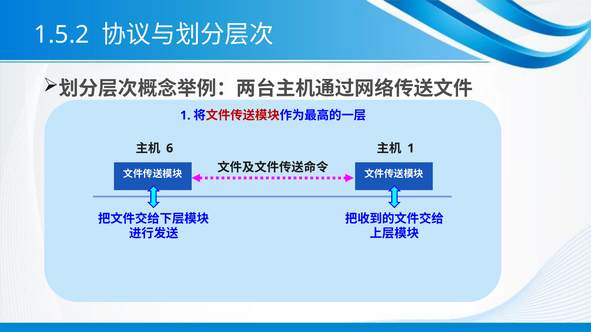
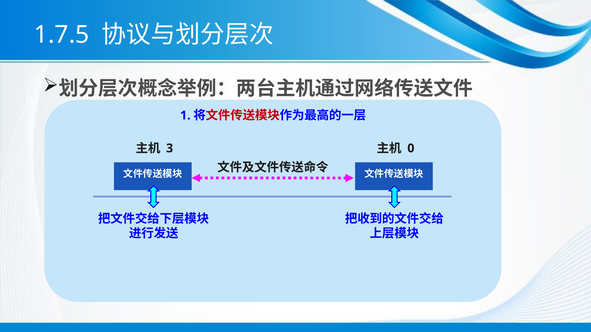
1.5.2: 1.5.2 -> 1.7.5 (62, 35)
6: 6 -> 3 (170, 148)
1: 1 -> 0 (411, 148)
